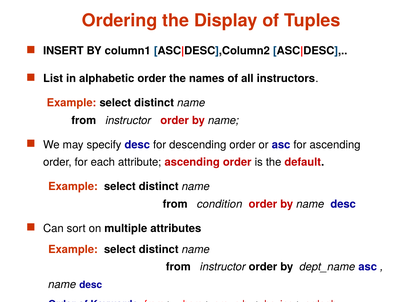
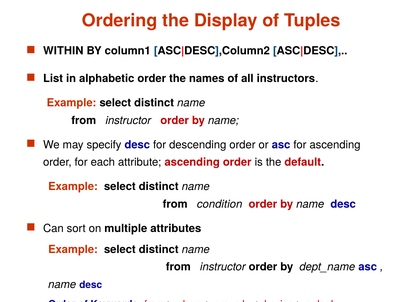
INSERT: INSERT -> WITHIN (63, 51)
